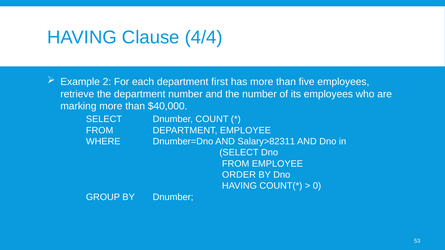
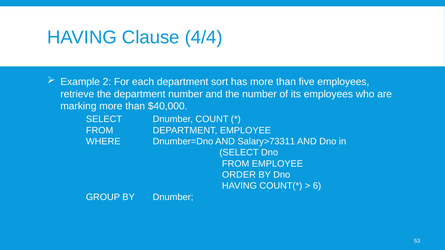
first: first -> sort (220, 82)
Salary>82311: Salary>82311 -> Salary>73311 (266, 142)
0: 0 -> 6 (317, 186)
